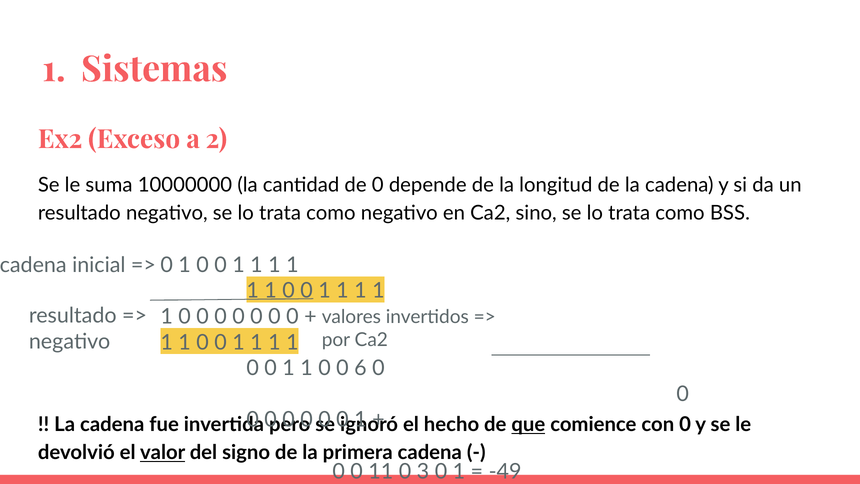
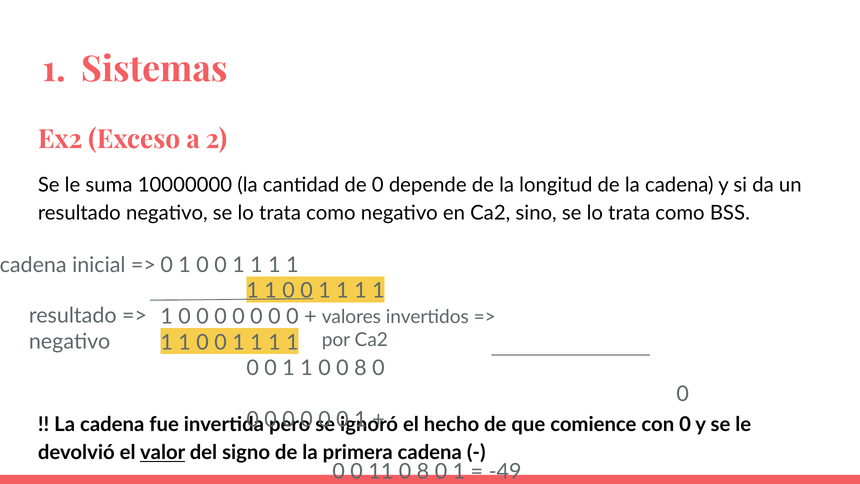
0 0 6: 6 -> 8 (360, 368)
que underline: present -> none (528, 425)
11 0 3: 3 -> 8 (423, 471)
